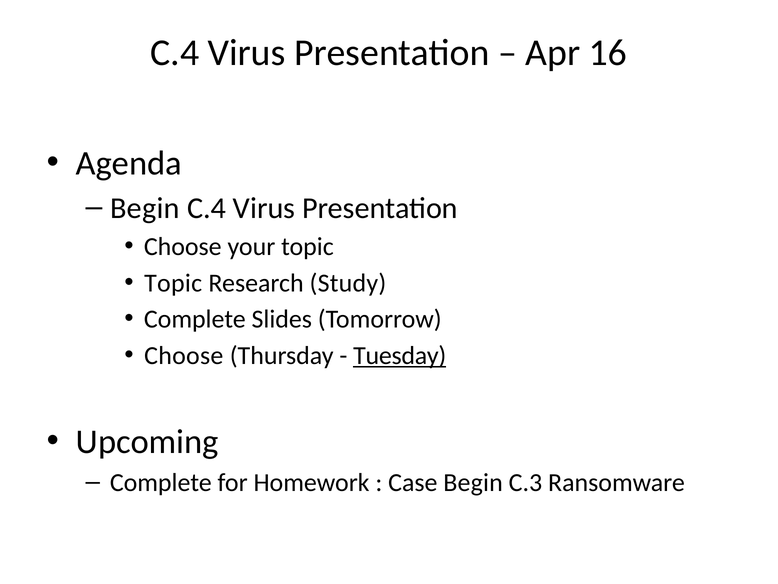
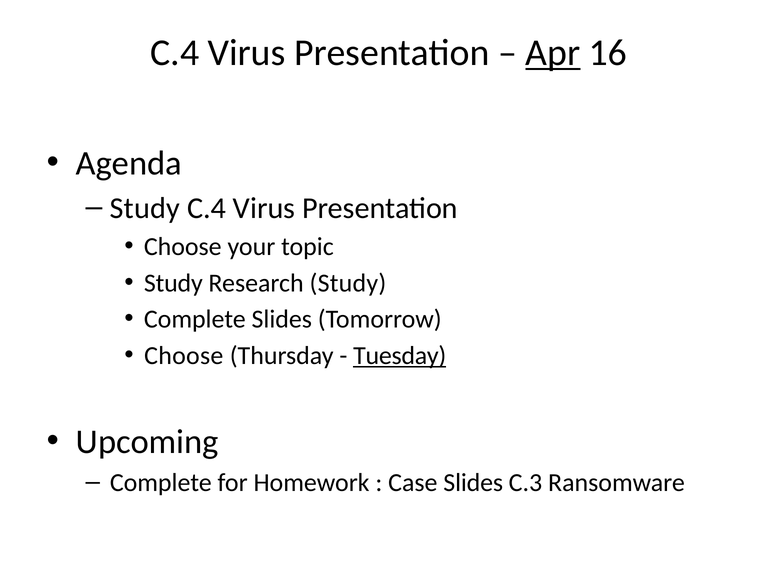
Apr underline: none -> present (553, 53)
Begin: Begin -> Study (145, 208)
Topic: Topic -> Study (173, 283)
Case Begin: Begin -> Slides (473, 482)
